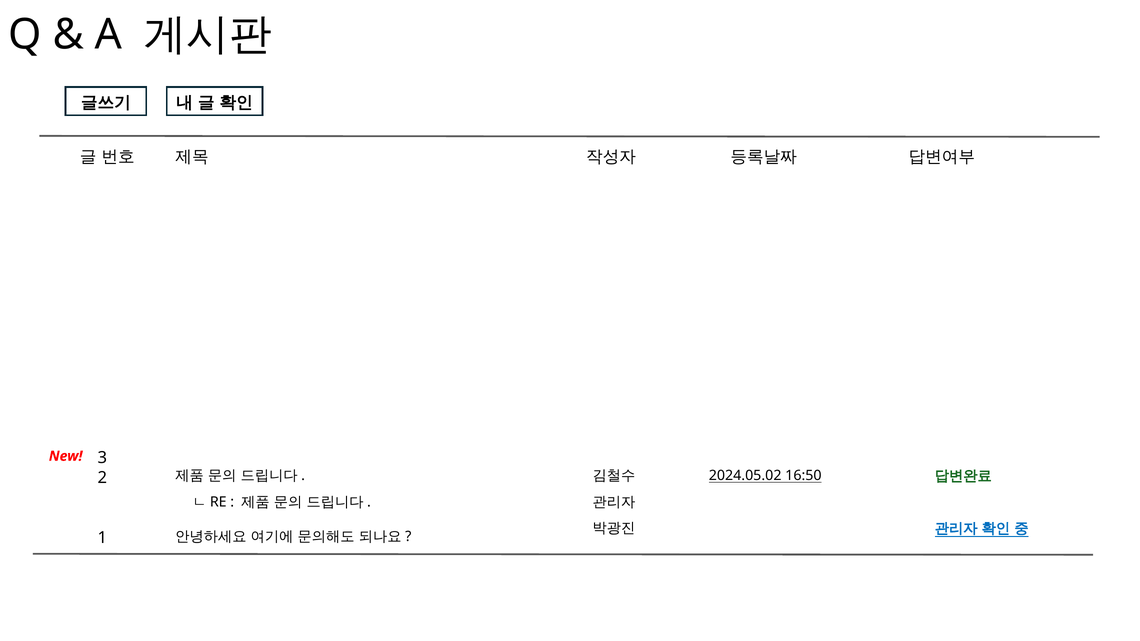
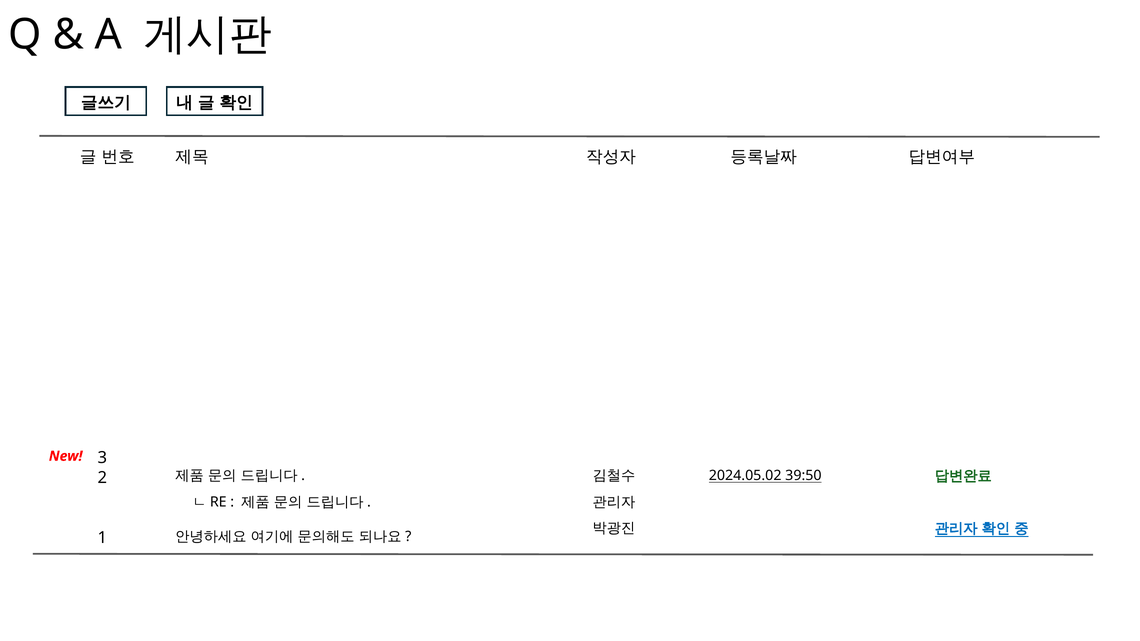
16:50: 16:50 -> 39:50 (803, 476)
